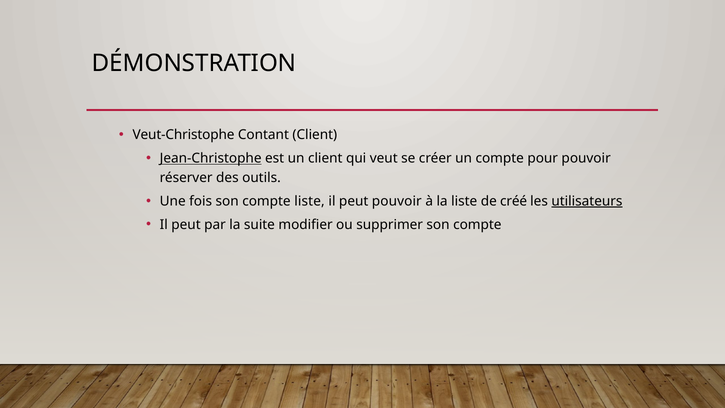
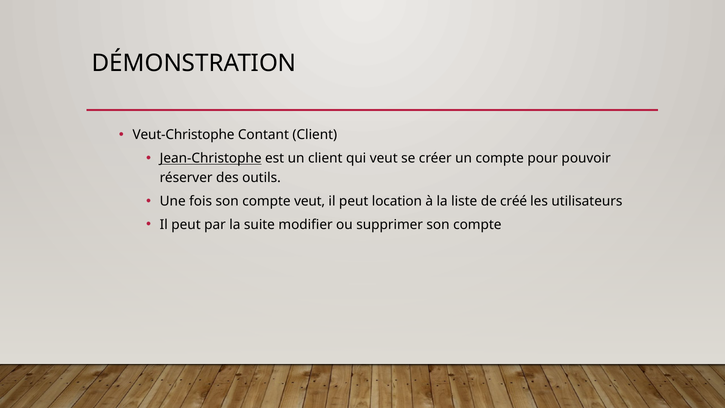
compte liste: liste -> veut (310, 201)
peut pouvoir: pouvoir -> location (397, 201)
utilisateurs underline: present -> none (587, 201)
